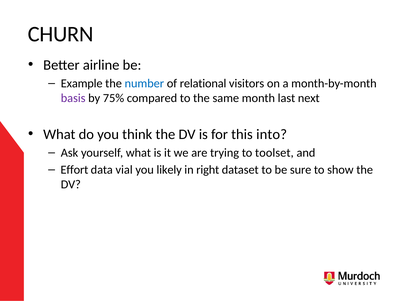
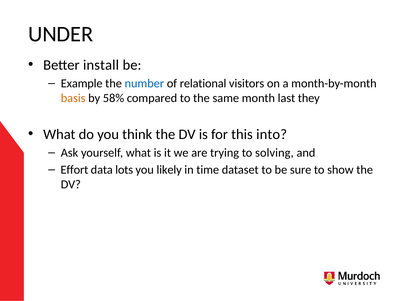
CHURN: CHURN -> UNDER (61, 34)
airline: airline -> install (101, 65)
basis colour: purple -> orange (73, 98)
75%: 75% -> 58% (114, 98)
next: next -> they (309, 98)
toolset: toolset -> solving (274, 153)
vial: vial -> lots (124, 170)
right: right -> time (208, 170)
